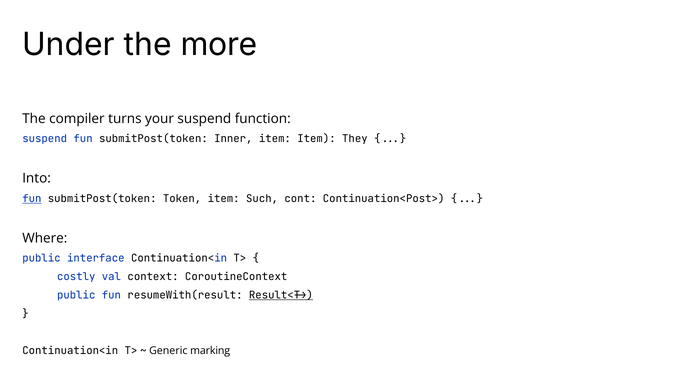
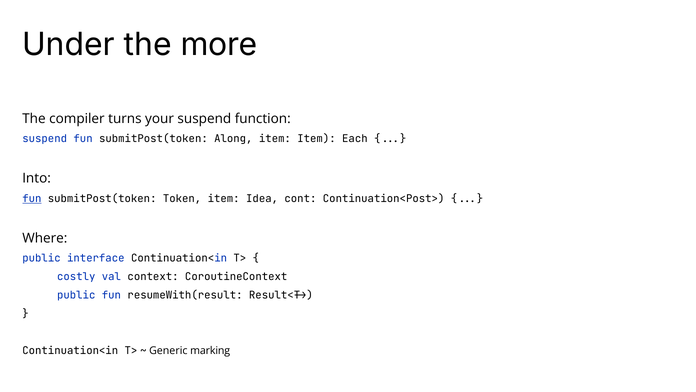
Inner: Inner -> Along (233, 139)
They: They -> Each (355, 139)
Such: Such -> Idea (262, 198)
Result<T> underline: present -> none (281, 295)
